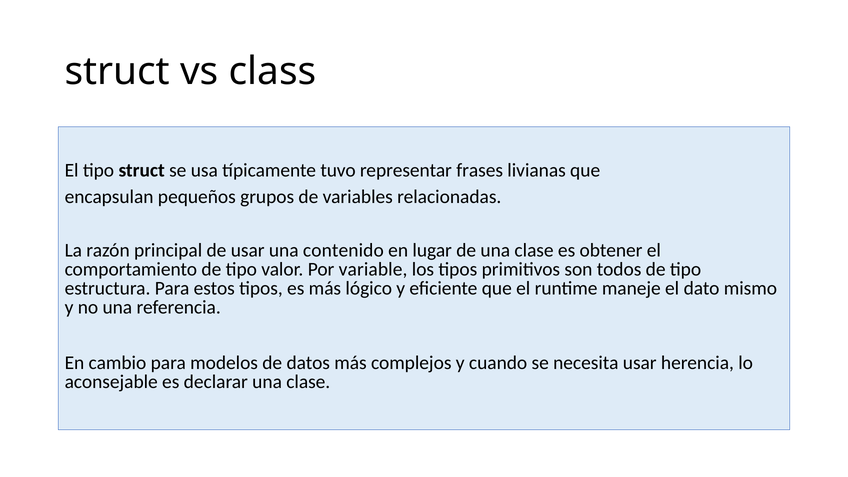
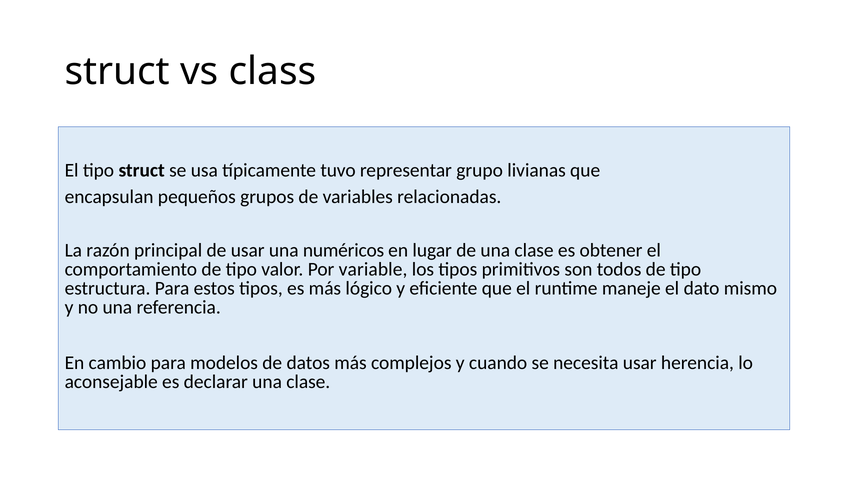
frases: frases -> grupo (480, 170)
contenido: contenido -> numéricos (344, 251)
